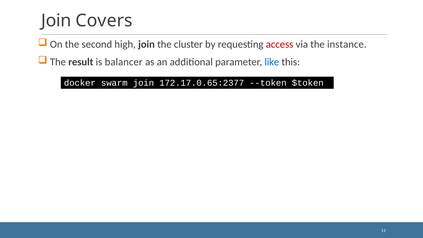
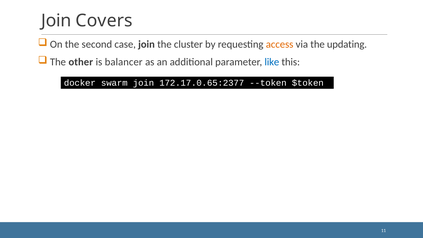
high: high -> case (125, 44)
access colour: red -> orange (280, 44)
instance: instance -> updating (347, 44)
result: result -> other (81, 62)
